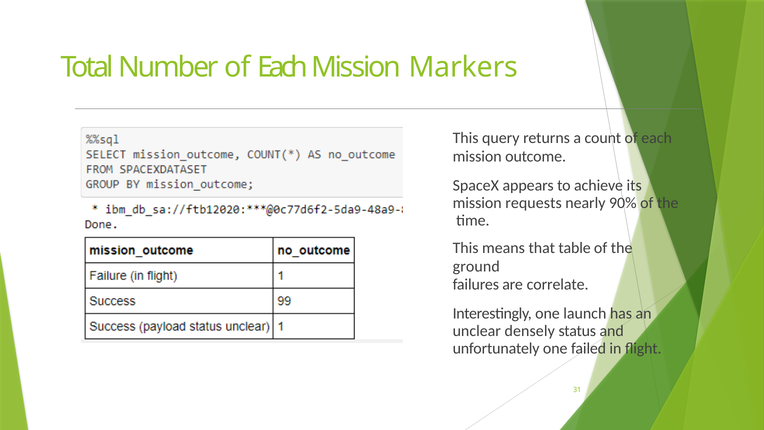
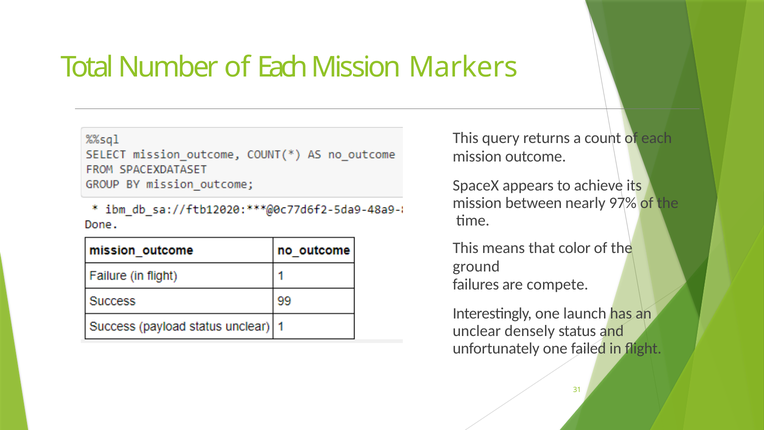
requests: requests -> between (534, 203)
90%: 90% -> 97% (623, 203)
table: table -> color (575, 248)
correlate: correlate -> compete (558, 284)
